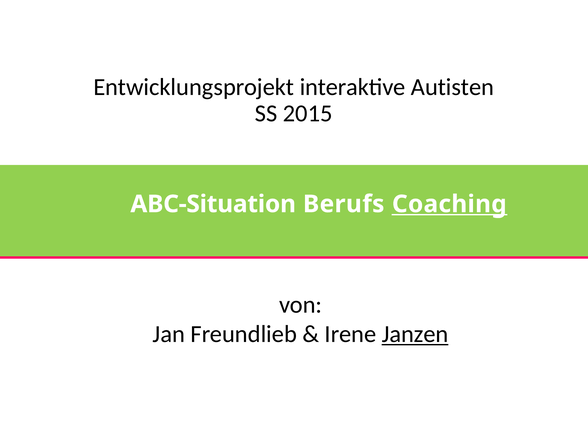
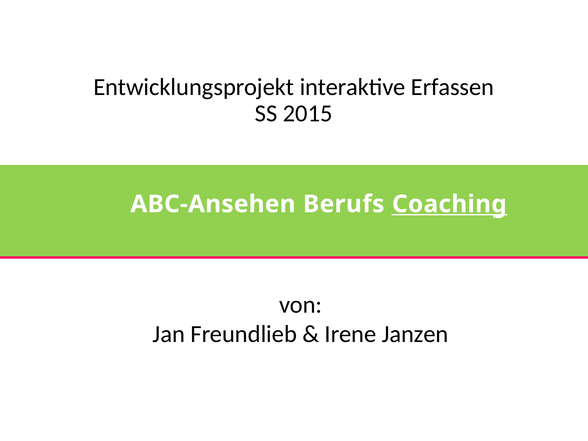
Autisten: Autisten -> Erfassen (453, 87)
ABC-Situation: ABC-Situation -> ABC-Ansehen (213, 204)
Janzen underline: present -> none (415, 334)
